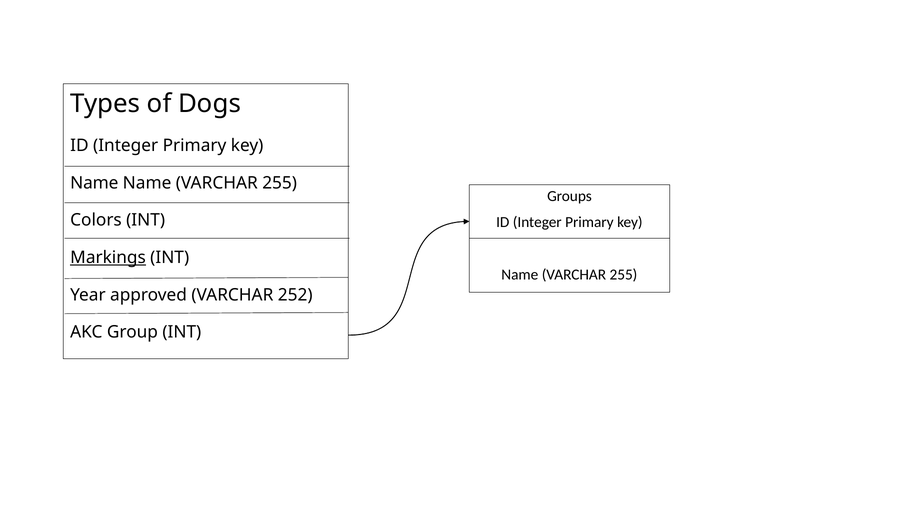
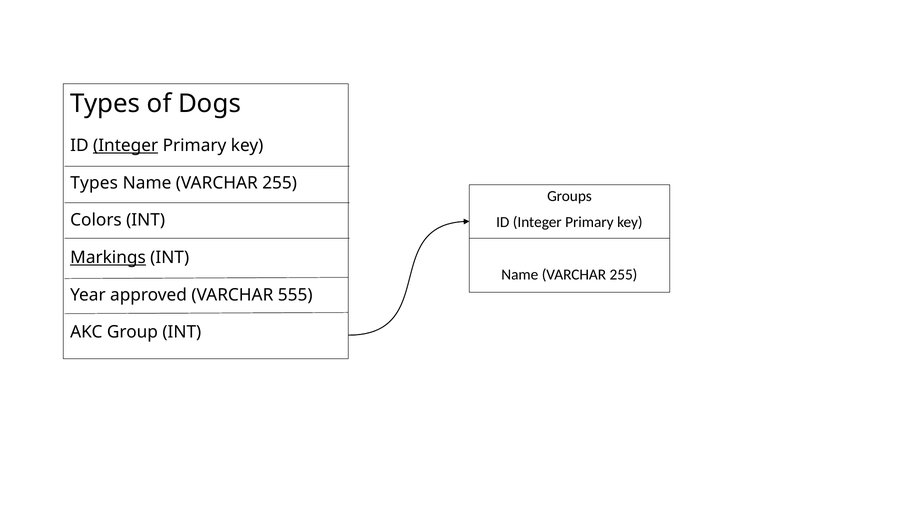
Integer underline: none -> present (126, 146)
Name: Name -> Types (94, 183)
252: 252 -> 555 (295, 295)
